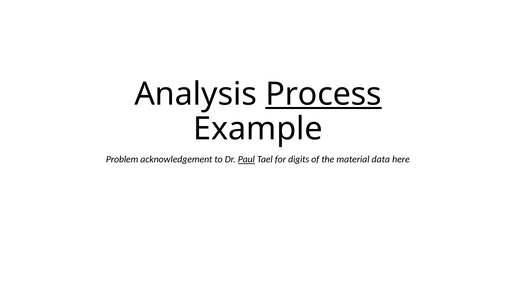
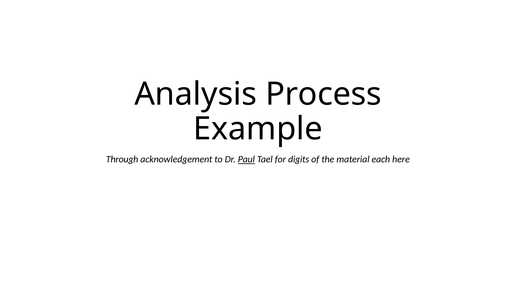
Process underline: present -> none (324, 94)
Problem: Problem -> Through (122, 160)
data: data -> each (381, 160)
